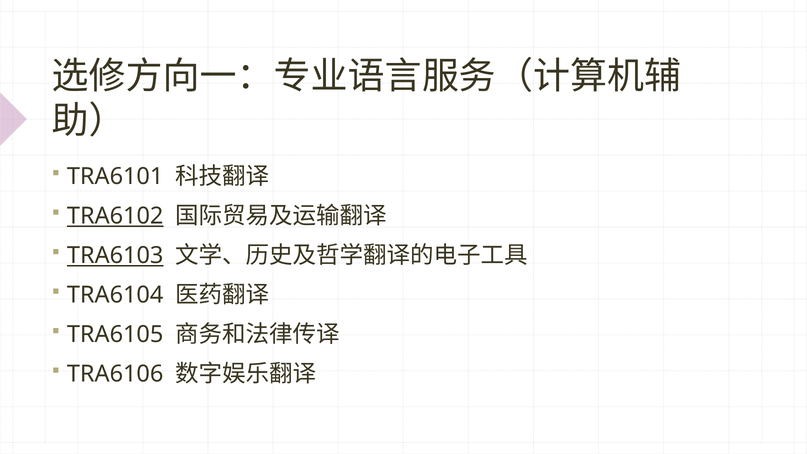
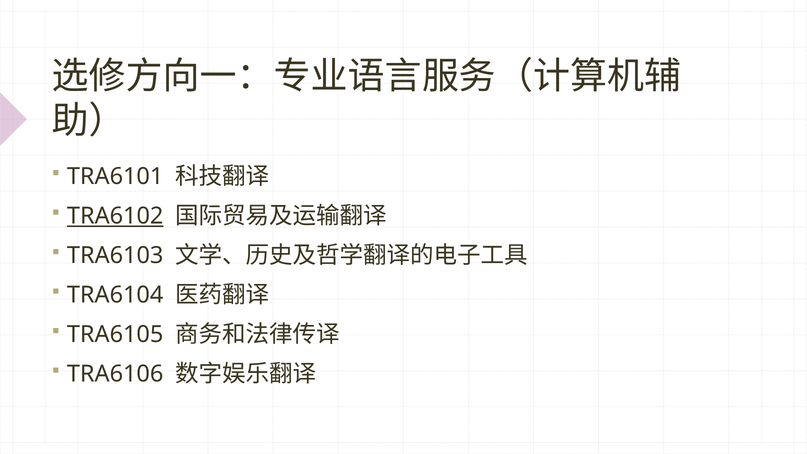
TRA6103 underline: present -> none (115, 255)
